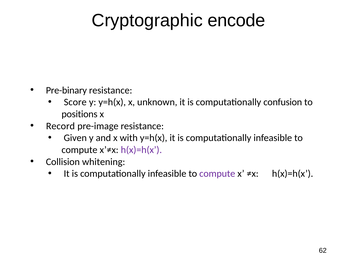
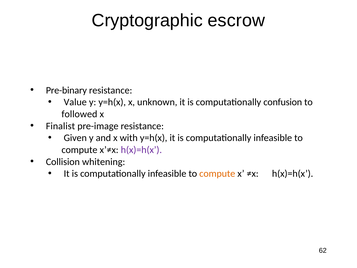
encode: encode -> escrow (236, 21)
Score: Score -> Value (75, 102)
positions: positions -> followed (79, 114)
Record: Record -> Finalist (60, 126)
compute colour: purple -> orange (217, 173)
